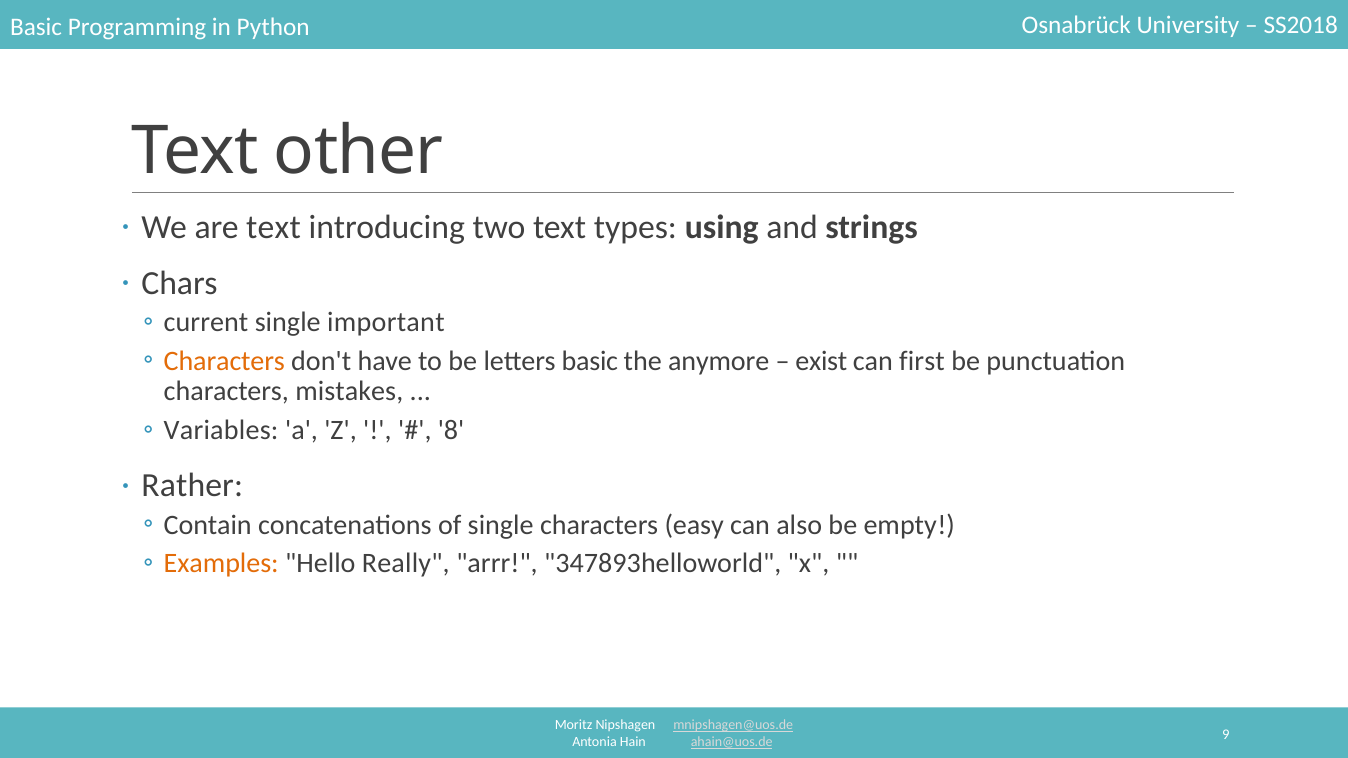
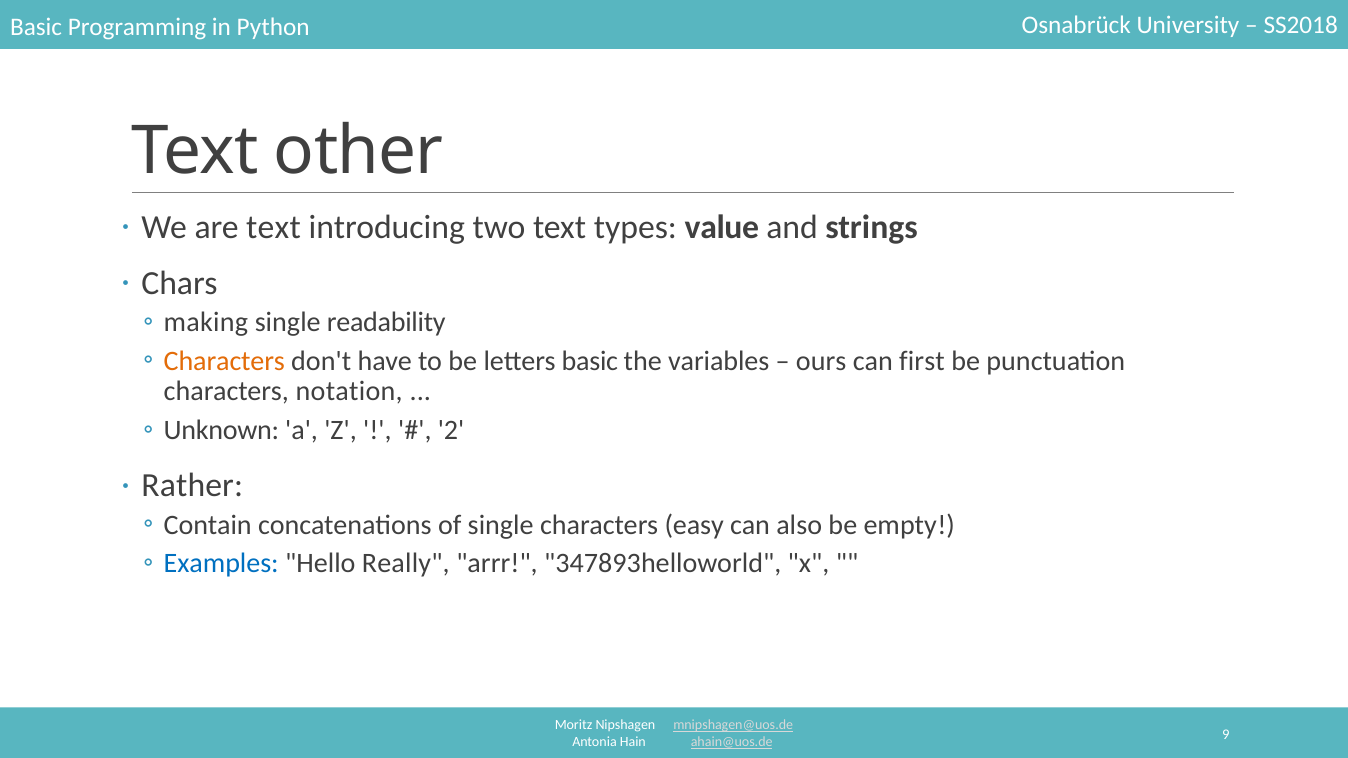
using: using -> value (722, 227)
current: current -> making (206, 322)
important: important -> readability (386, 322)
anymore: anymore -> variables (719, 361)
exist: exist -> ours (821, 361)
mistakes: mistakes -> notation (349, 391)
Variables: Variables -> Unknown (221, 430)
8: 8 -> 2 (451, 430)
Examples colour: orange -> blue (221, 564)
